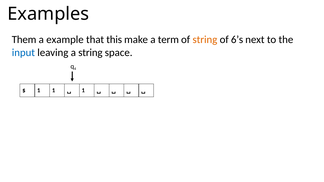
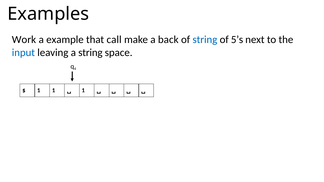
Them: Them -> Work (24, 40)
this: this -> call (114, 40)
term: term -> back (168, 40)
string colour: orange -> blue (205, 40)
6’s: 6’s -> 5’s (237, 40)
